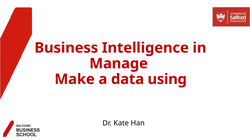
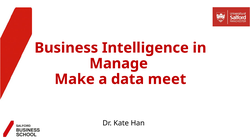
using: using -> meet (167, 80)
